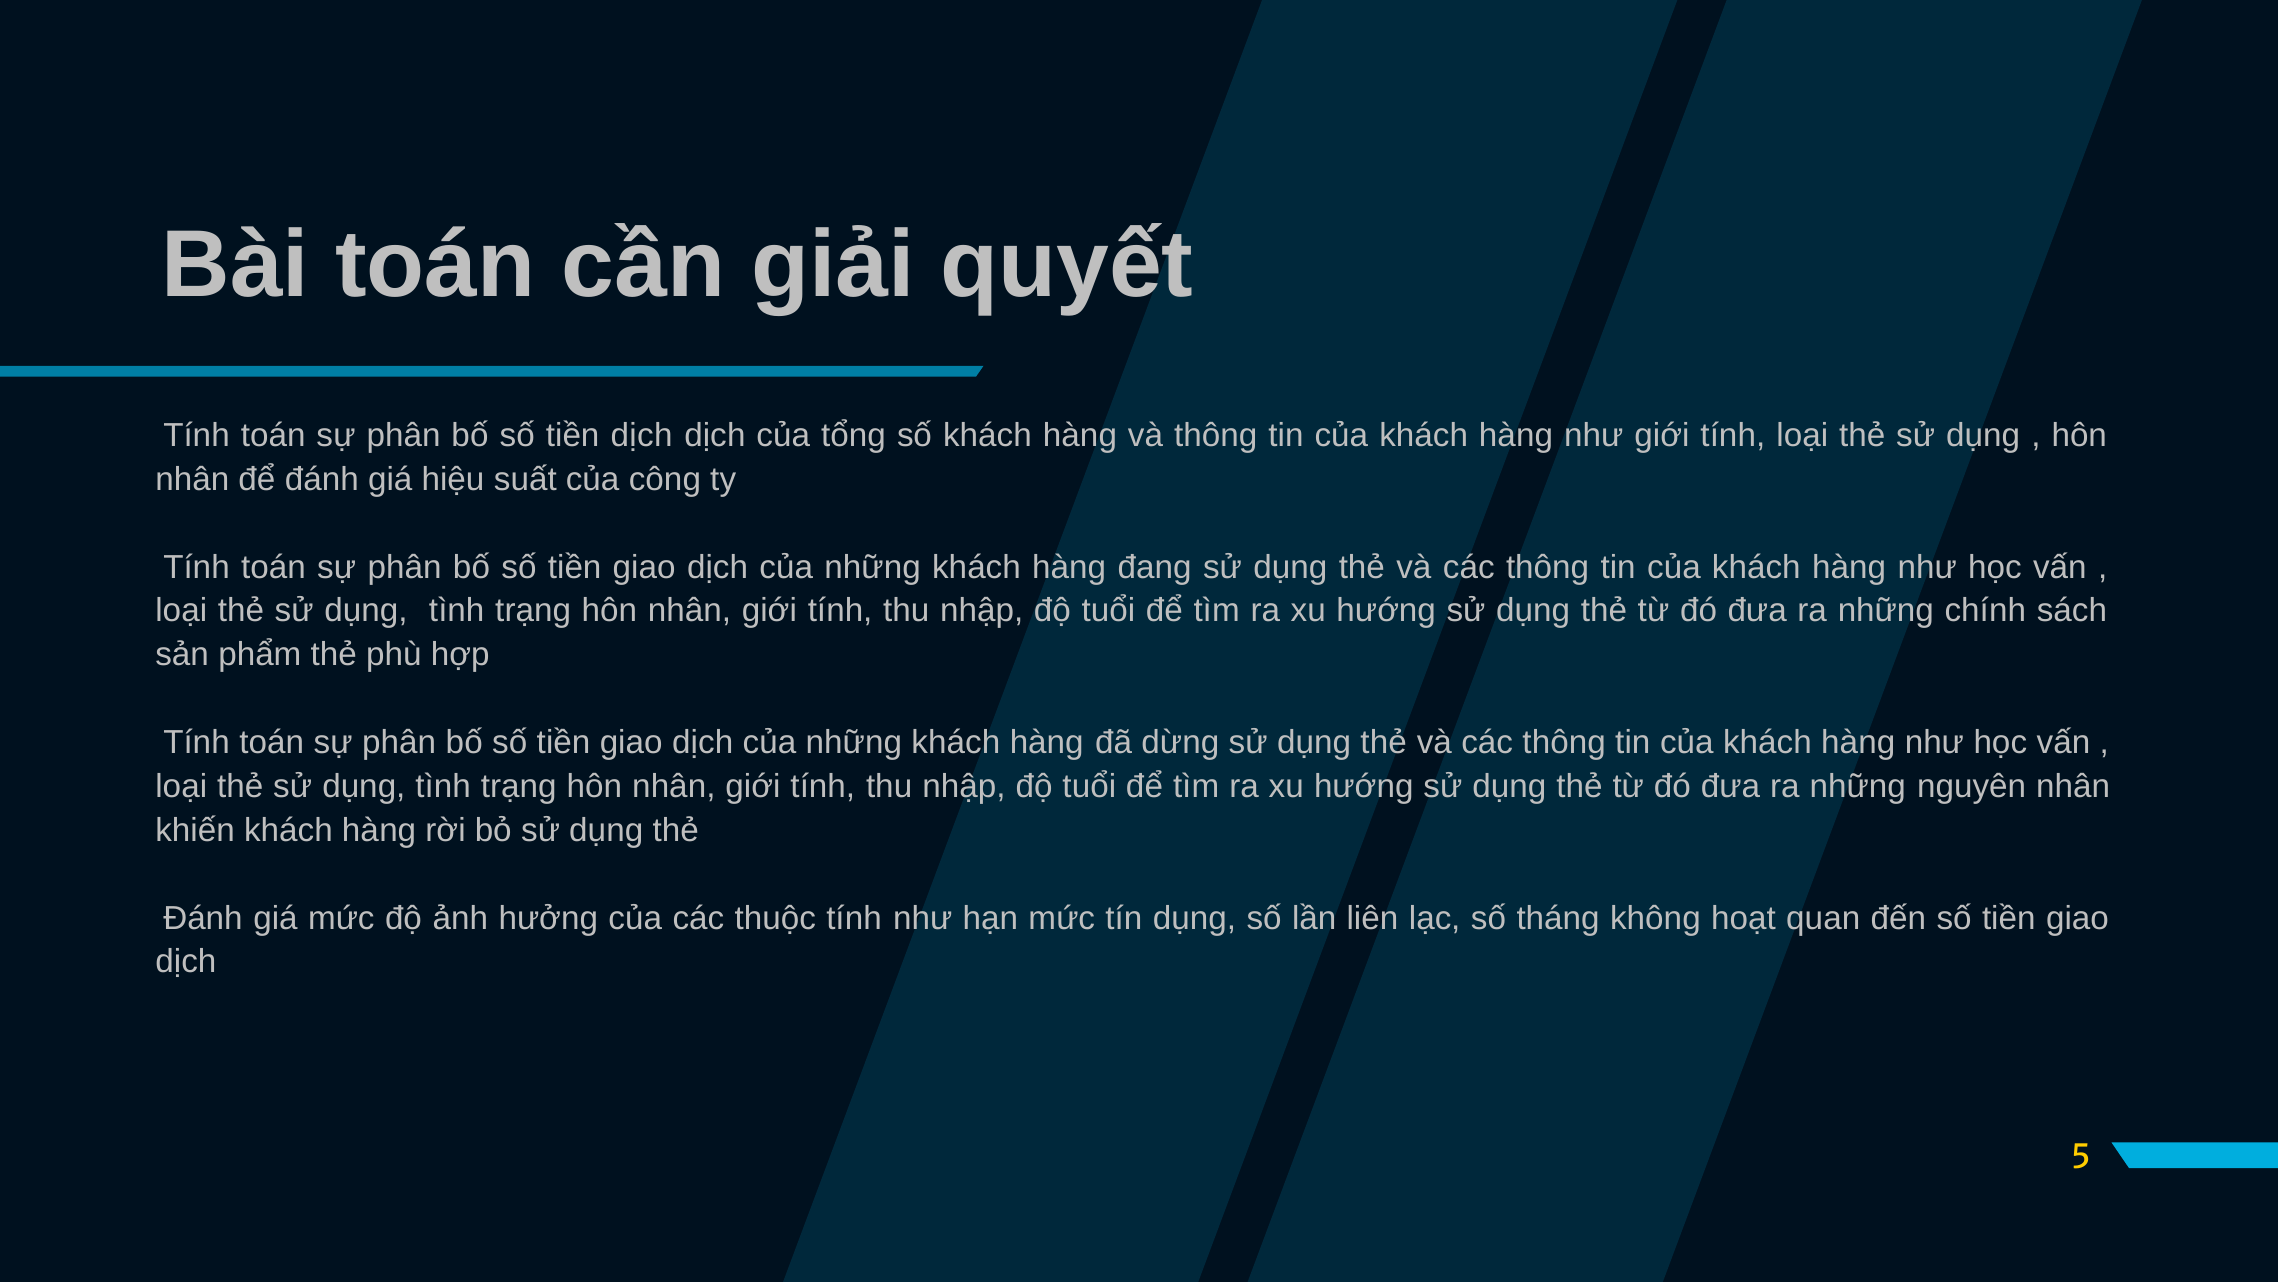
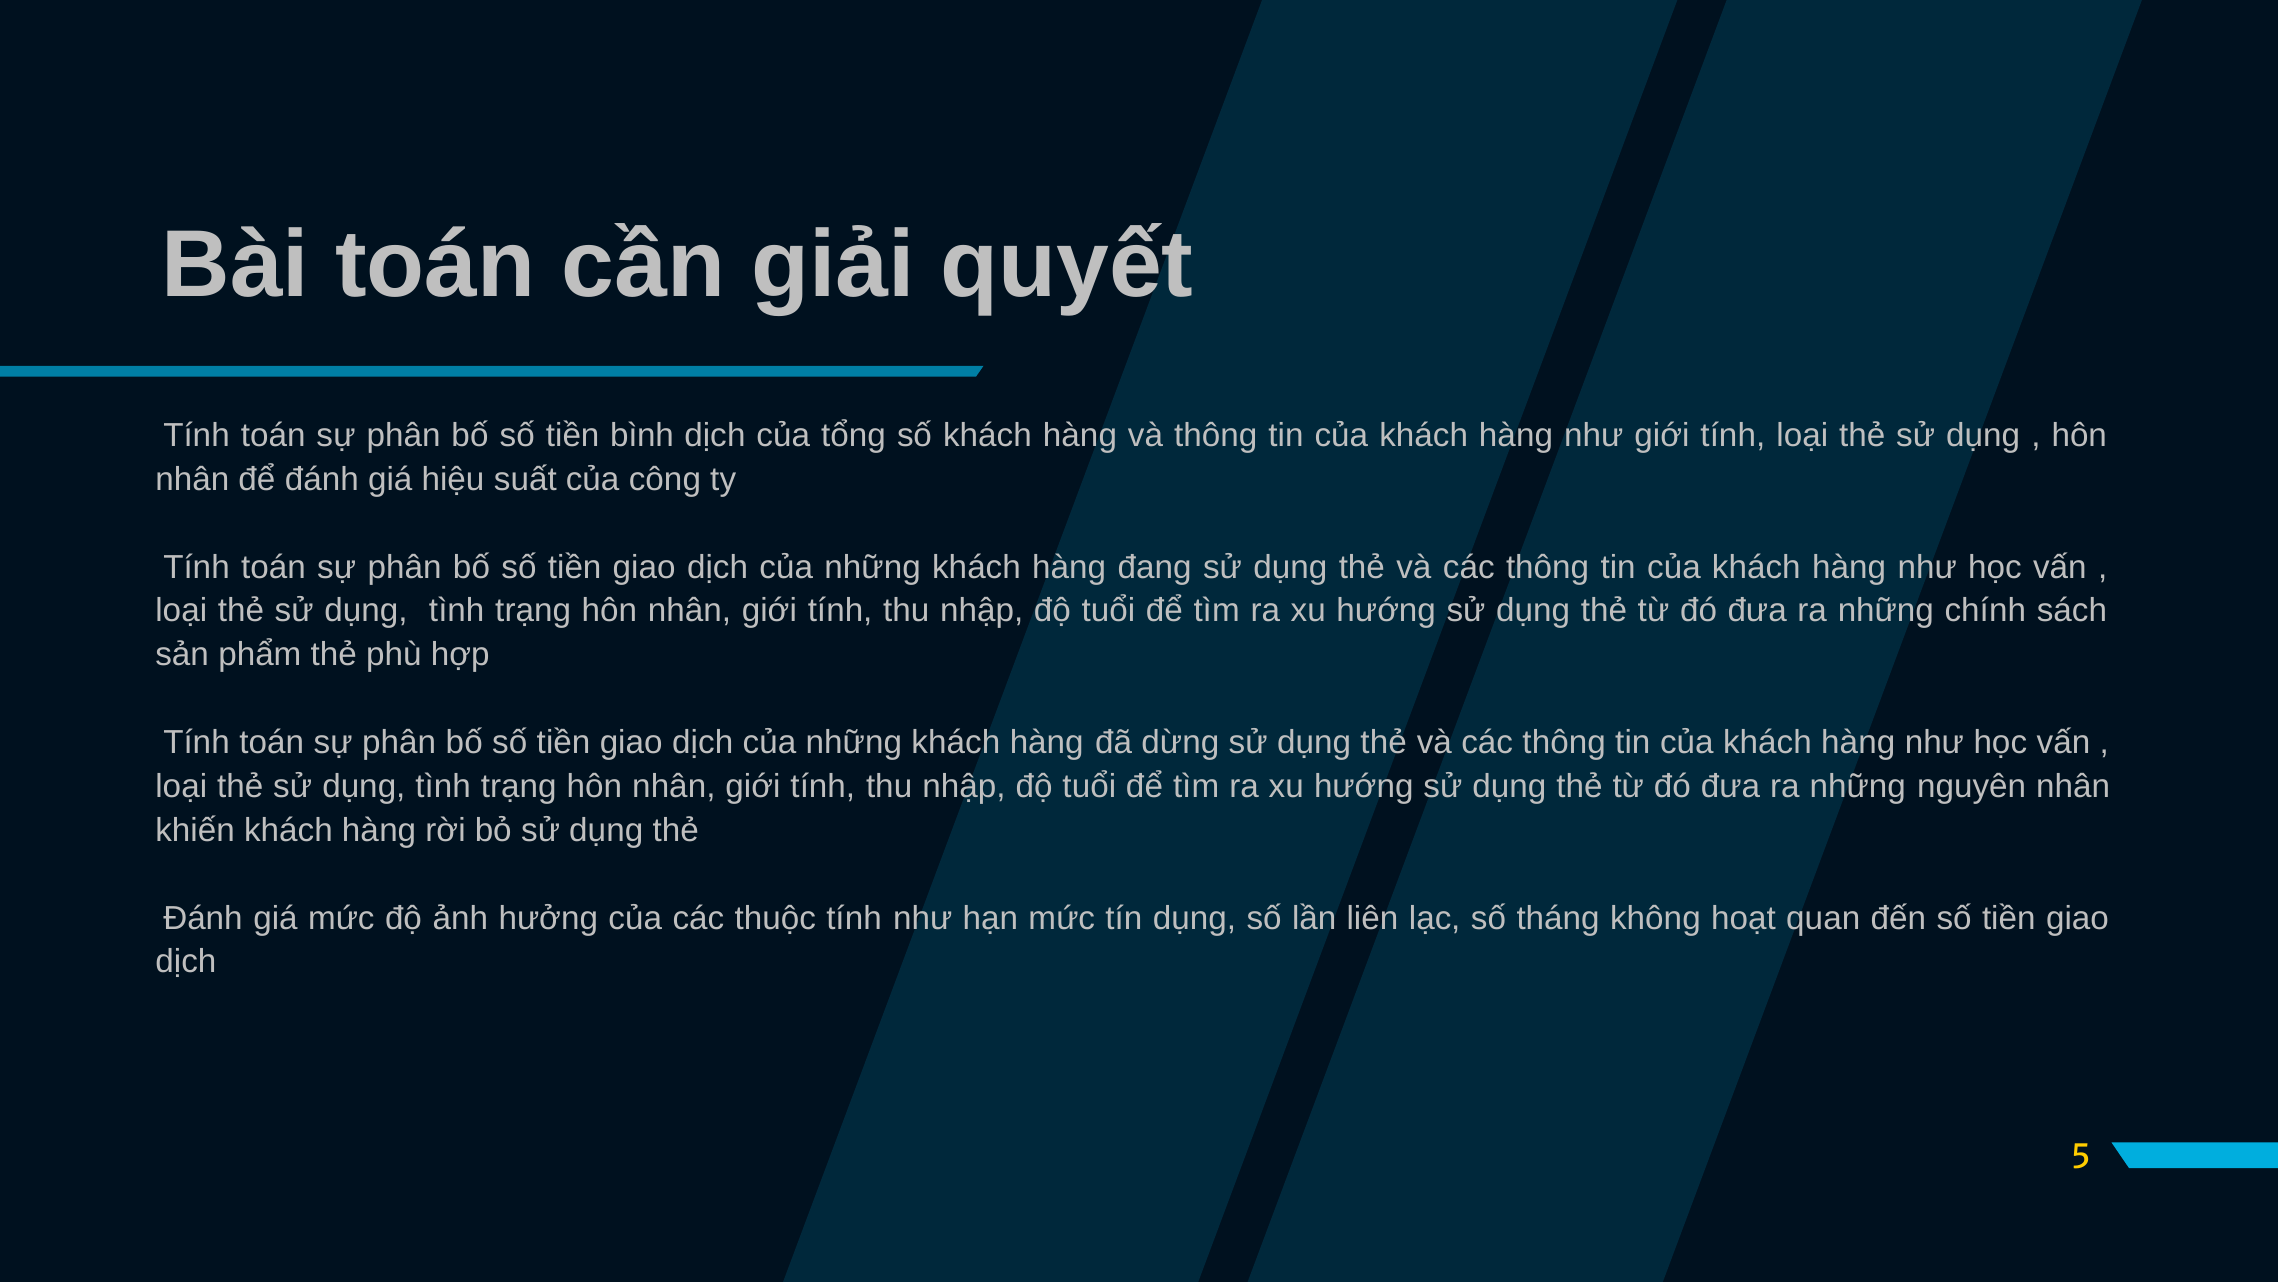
tiền dịch: dịch -> bình (642, 435)
